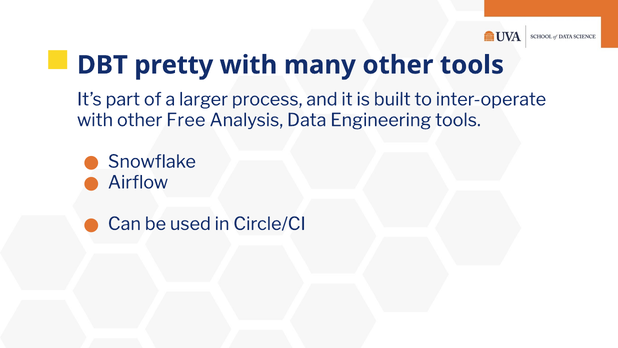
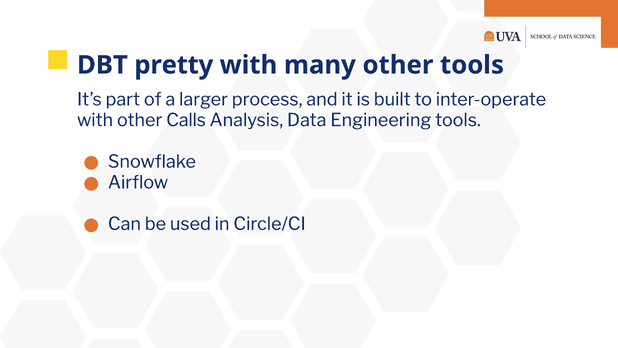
Free: Free -> Calls (186, 120)
